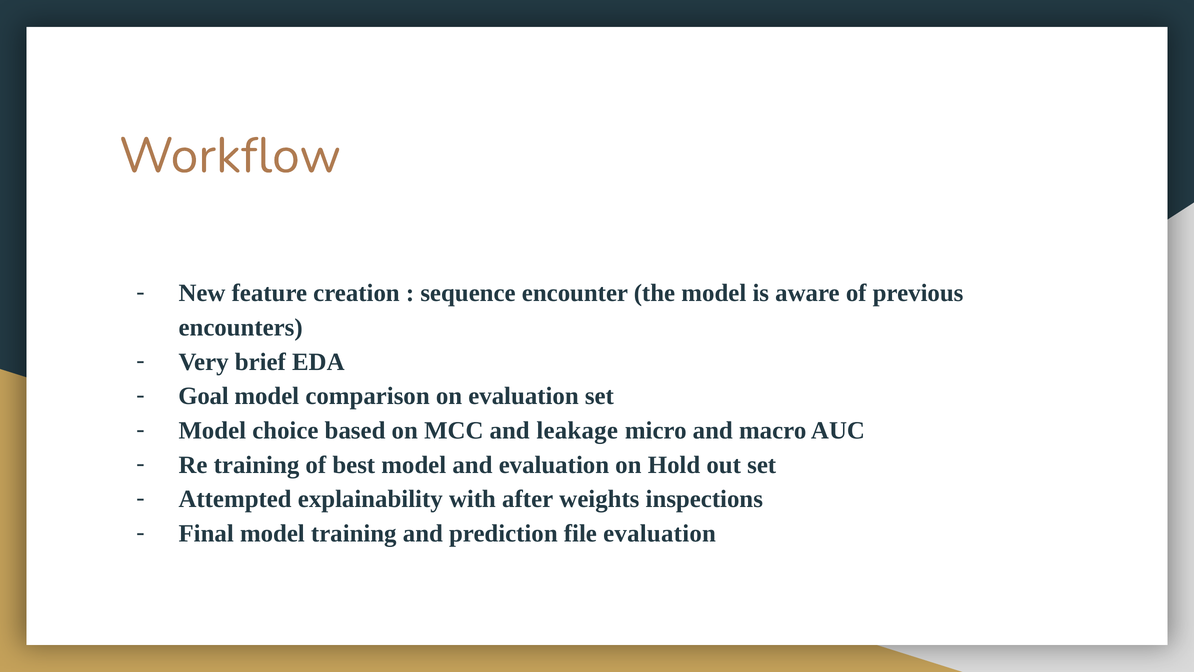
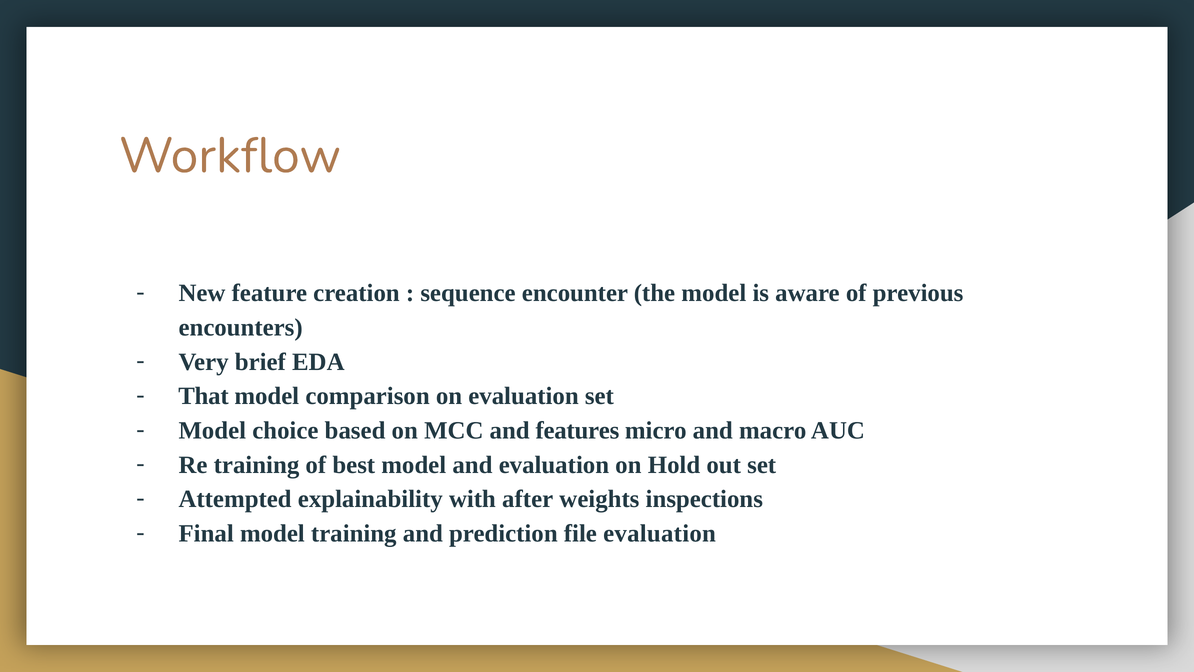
Goal: Goal -> That (203, 396)
leakage: leakage -> features (577, 430)
